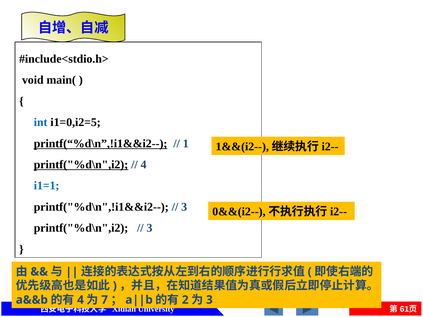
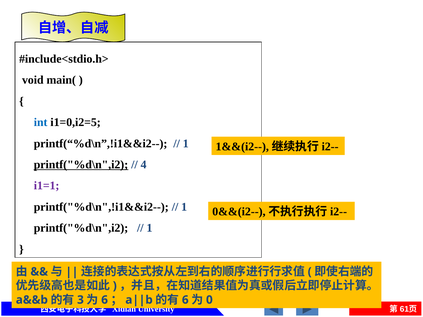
printf(“%d\n”,!i1&&i2-- underline: present -> none (101, 144)
i1=1 colour: blue -> purple (47, 186)
3: 3 -> 1 (184, 207)
3: 3 -> 1 (149, 228)
4: 4 -> 3 (80, 300)
7: 7 -> 6 (105, 300)
2: 2 -> 6 (185, 300)
3: 3 -> 0 (209, 300)
